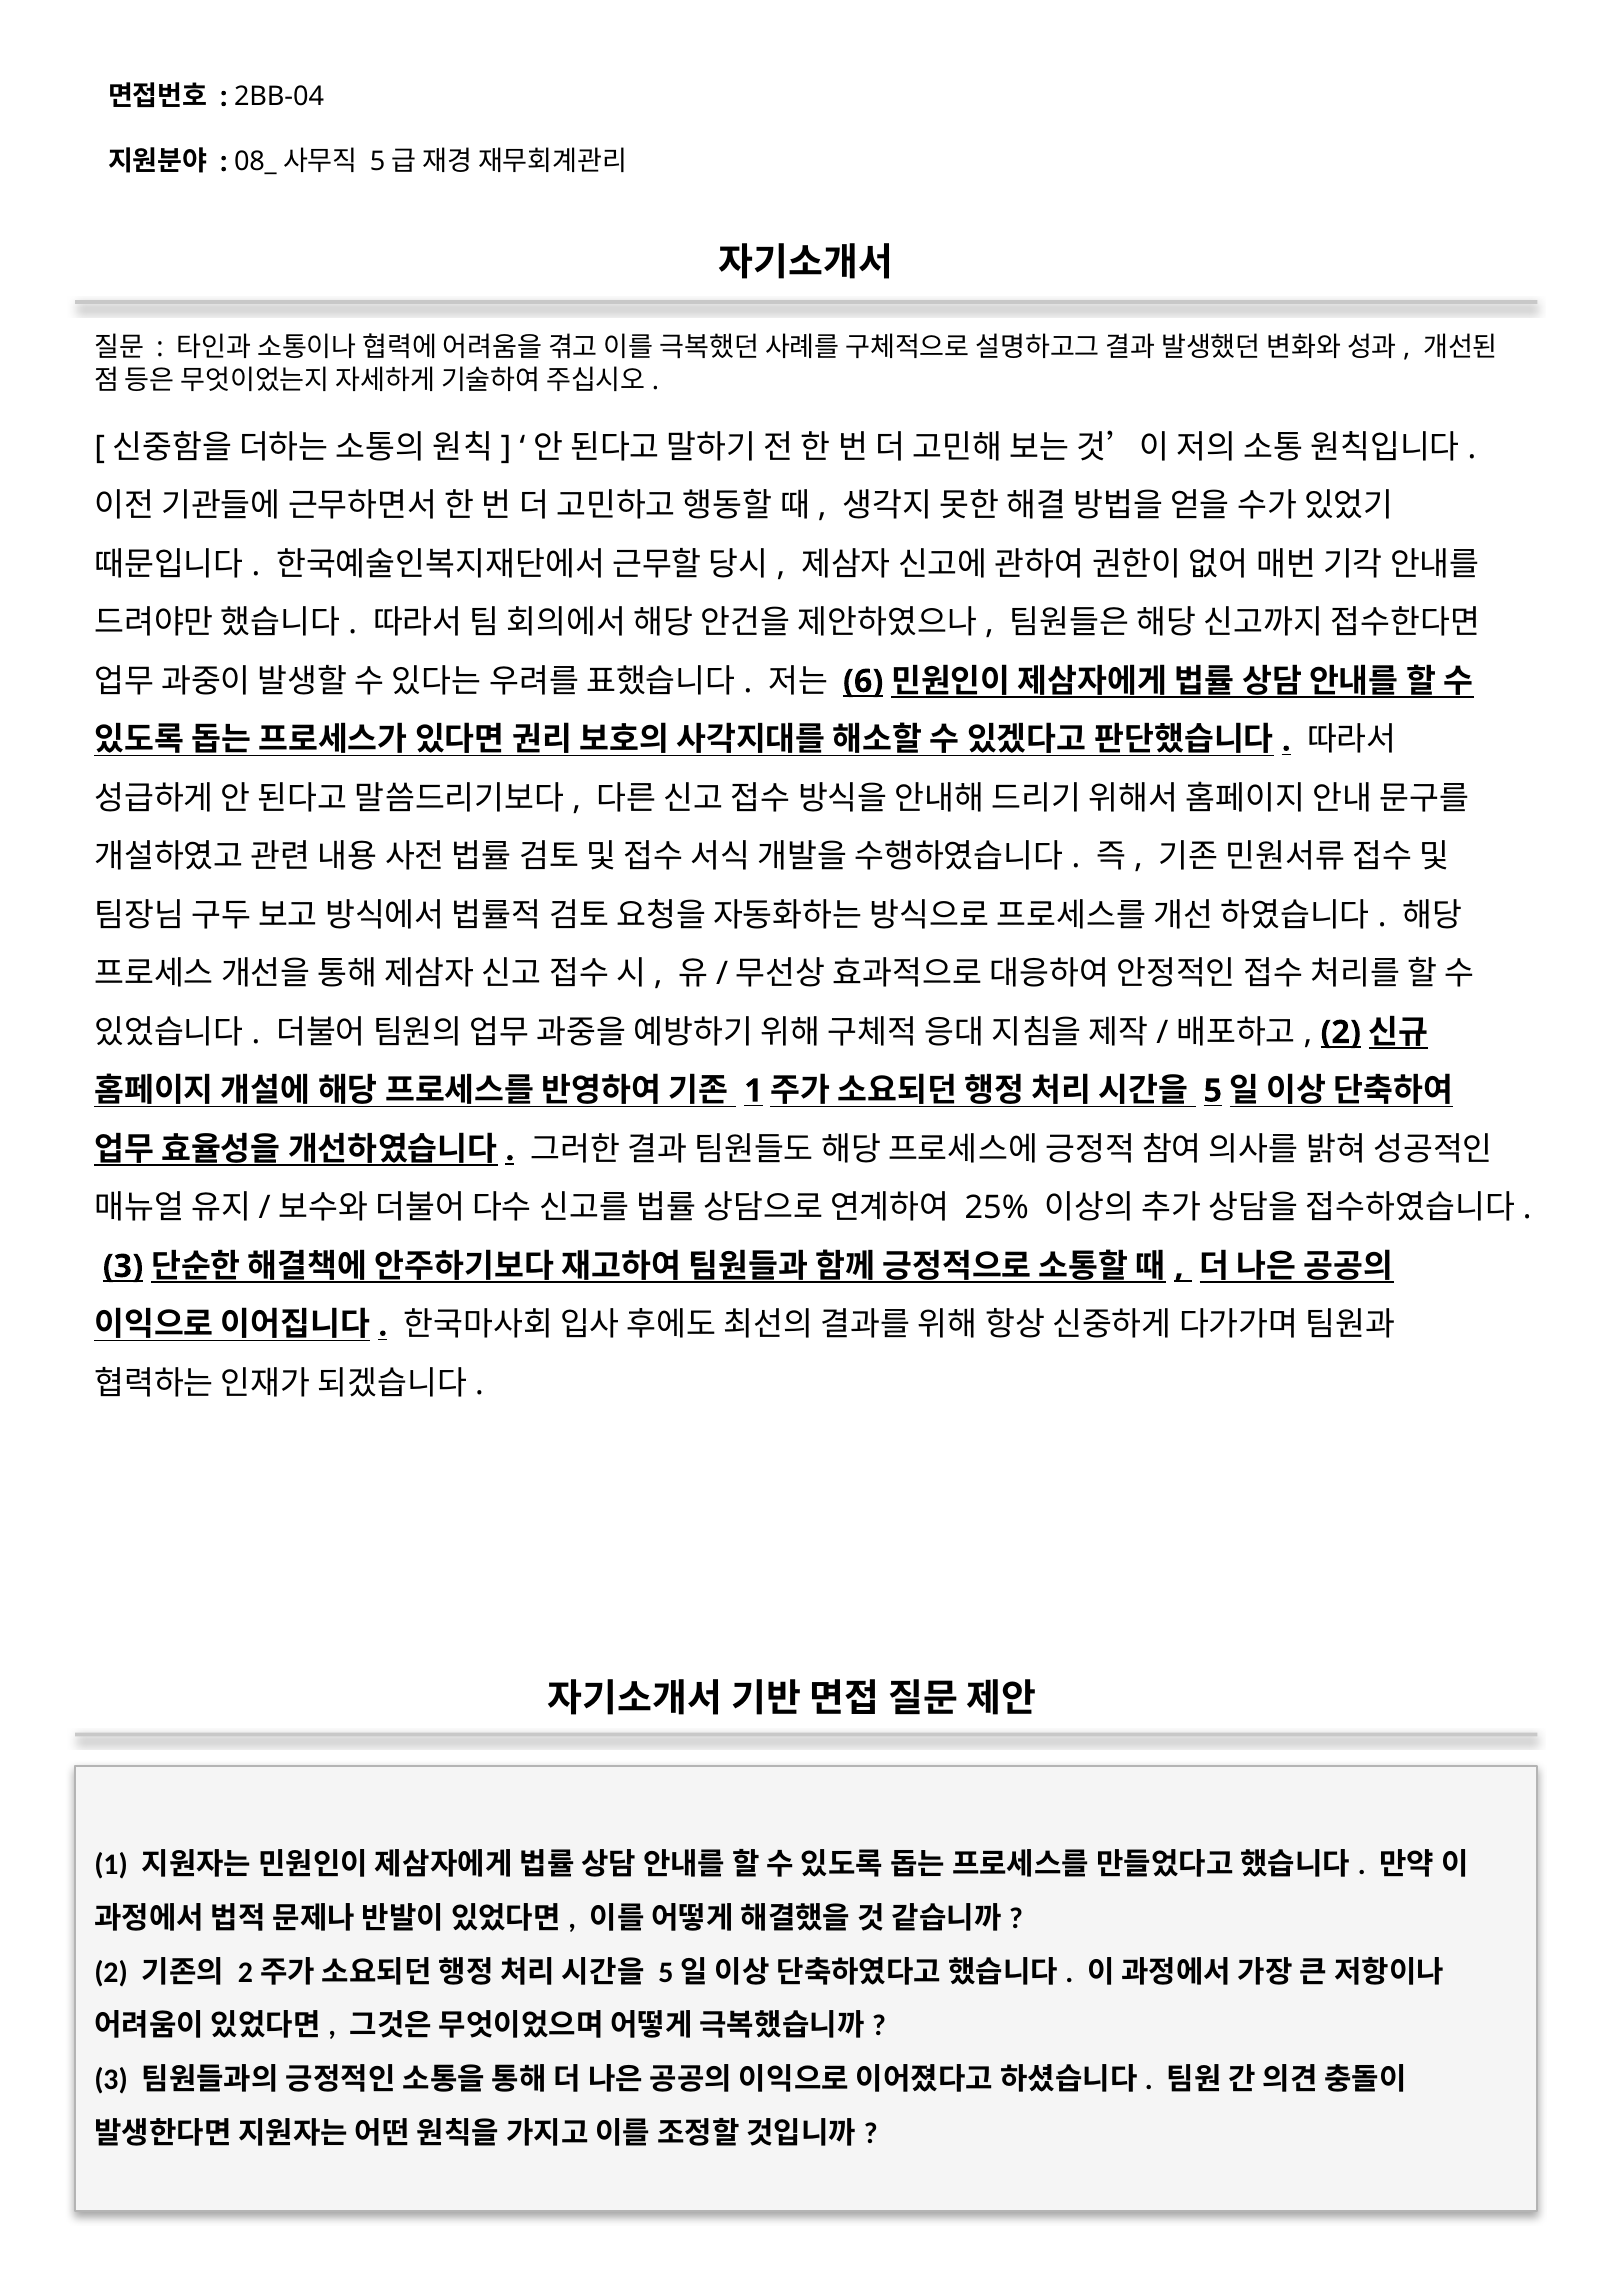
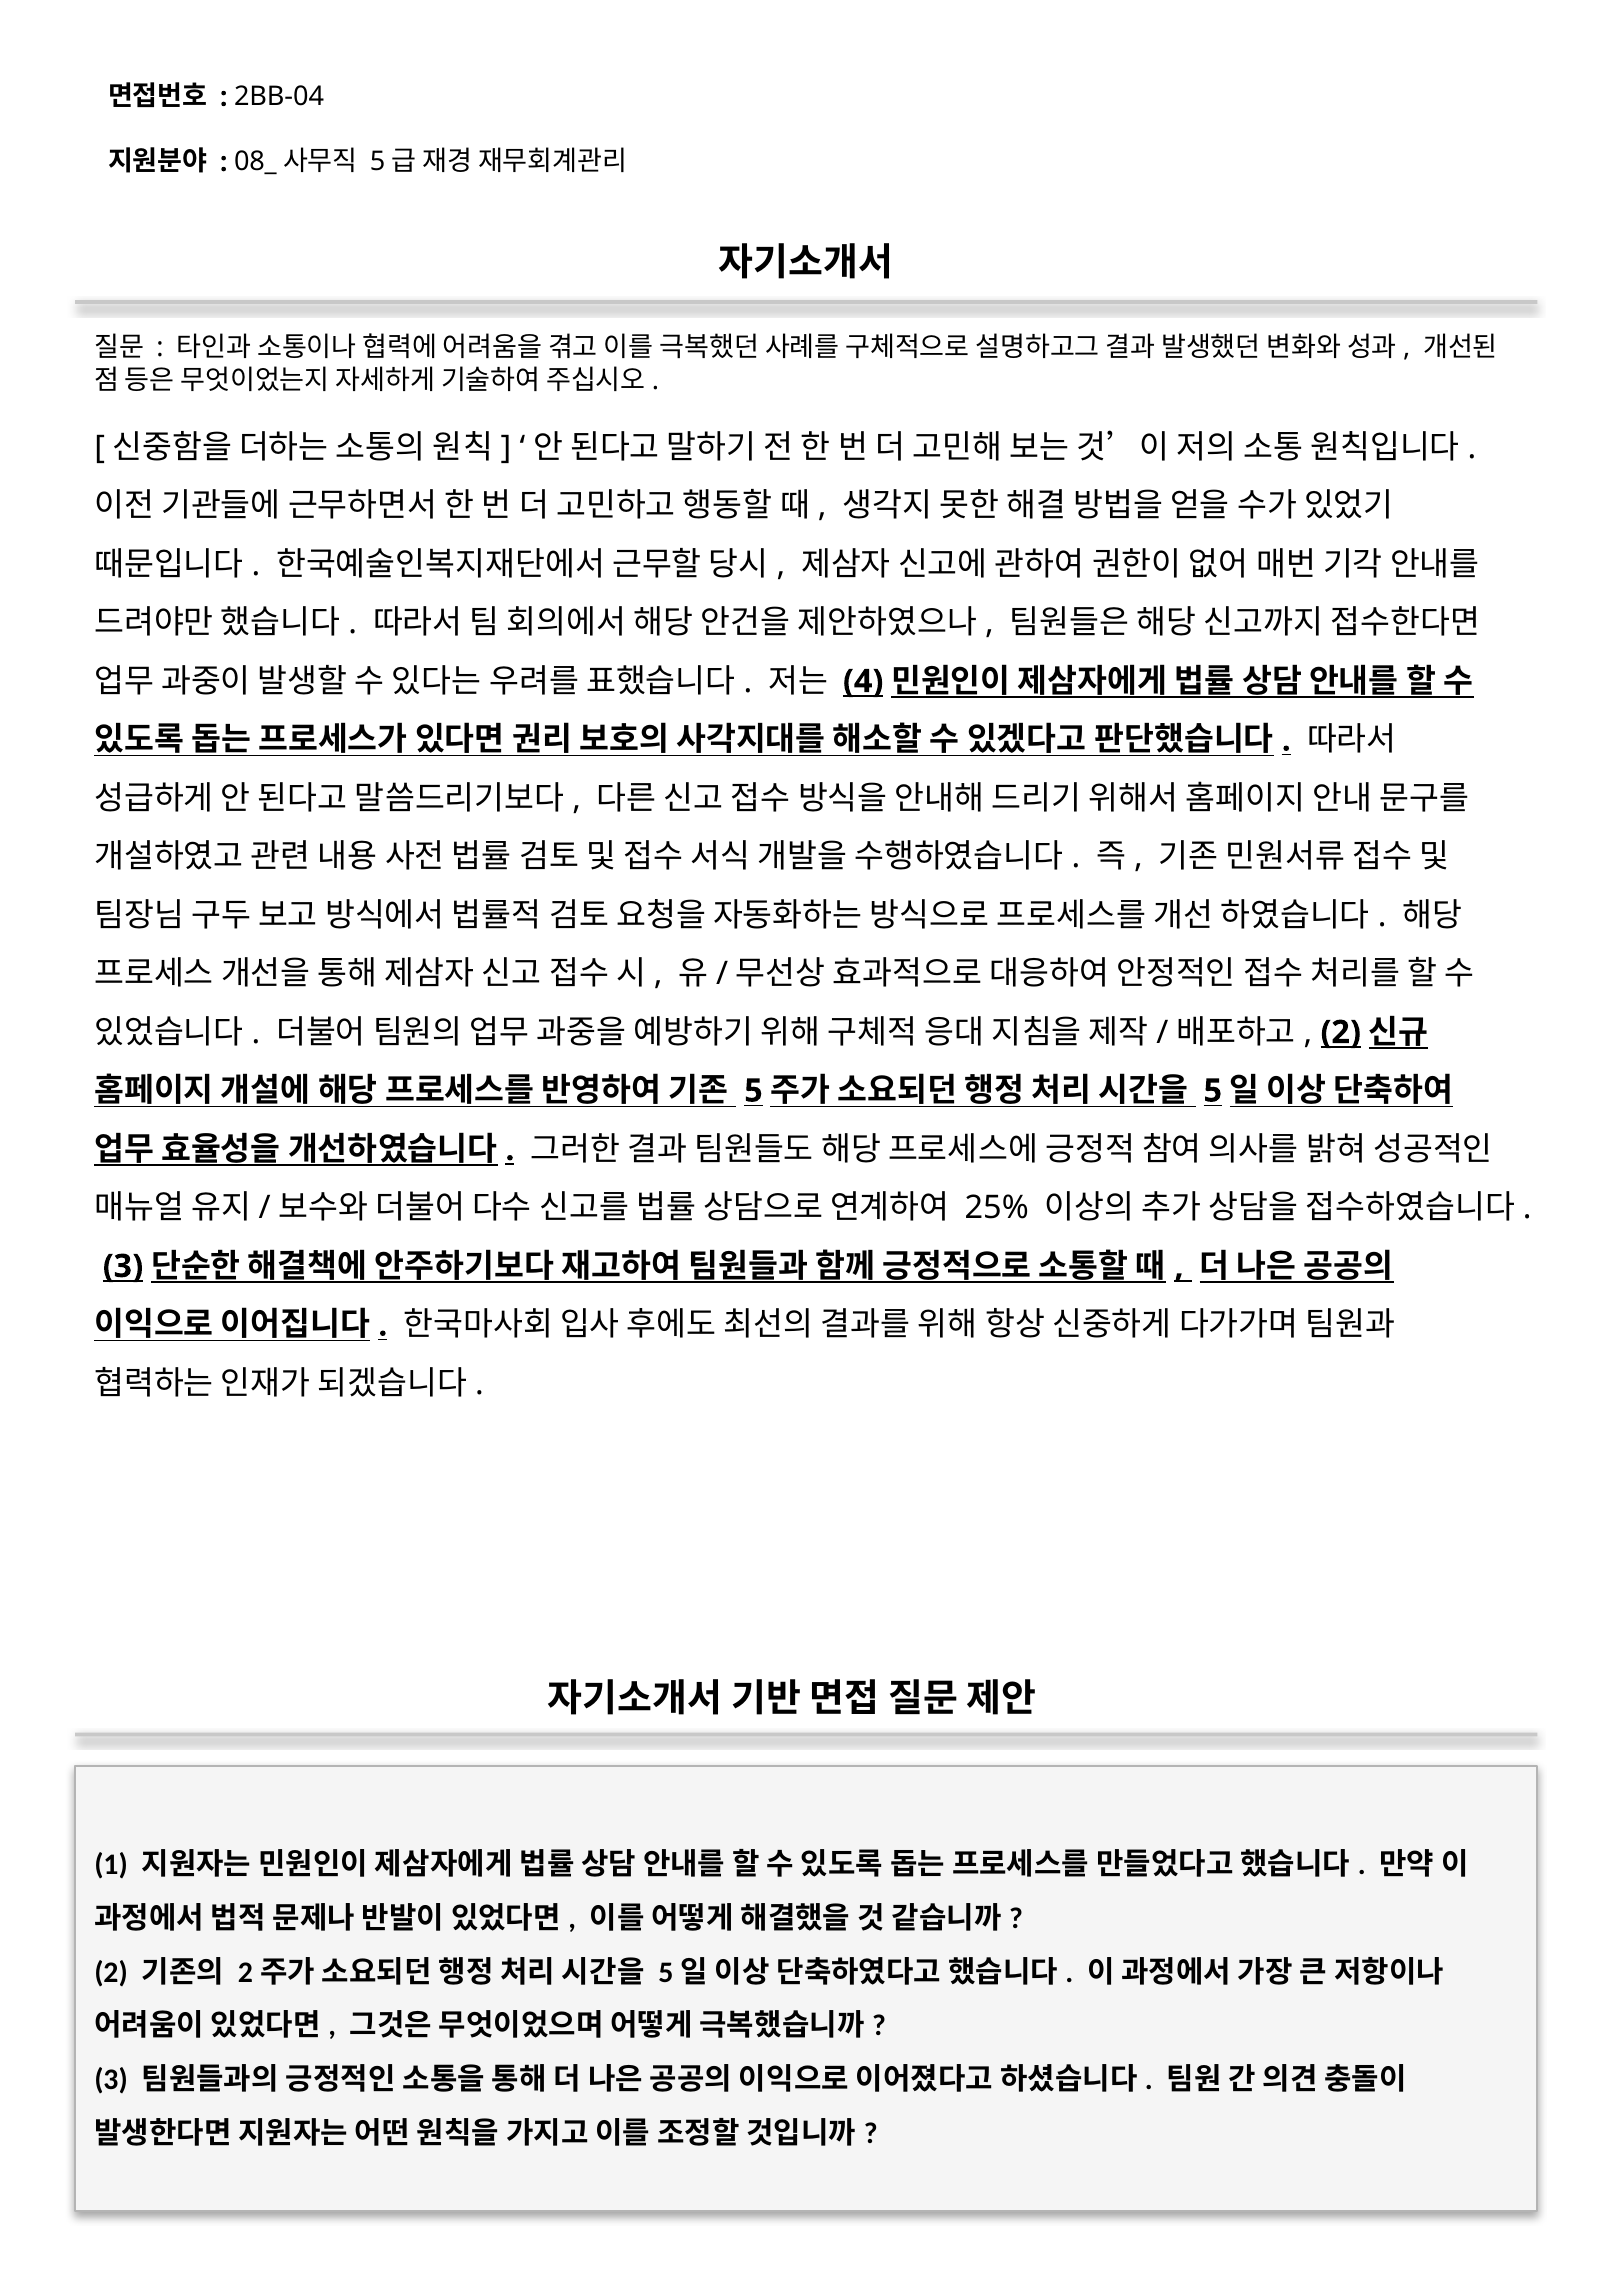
6: 6 -> 4 (863, 681)
1: 1 -> 5 (753, 1091)
